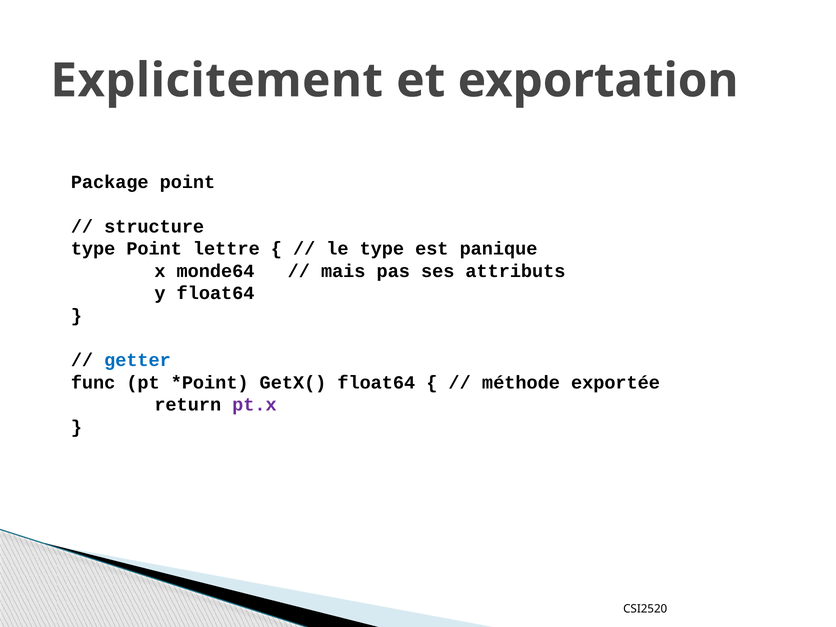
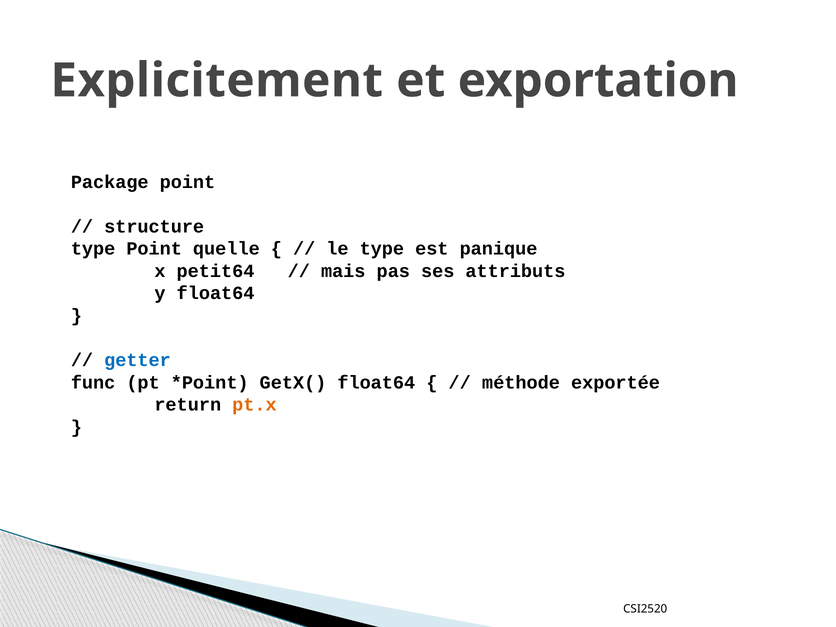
lettre: lettre -> quelle (226, 249)
monde64: monde64 -> petit64 (216, 271)
pt.x colour: purple -> orange (254, 405)
